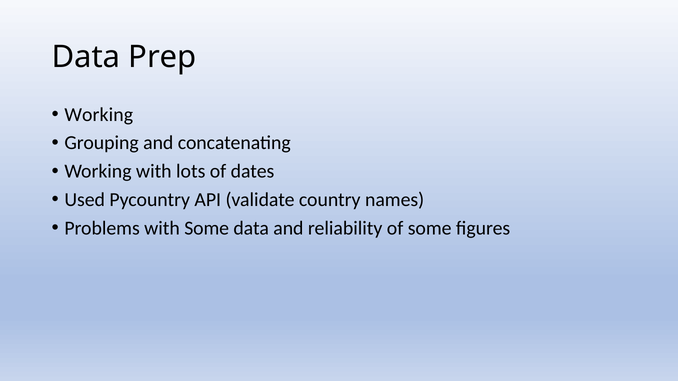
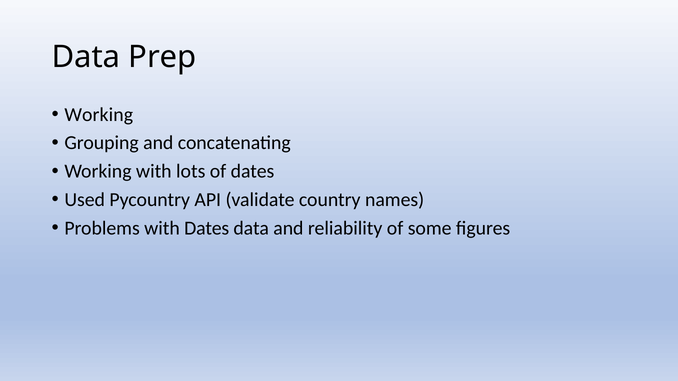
with Some: Some -> Dates (207, 228)
